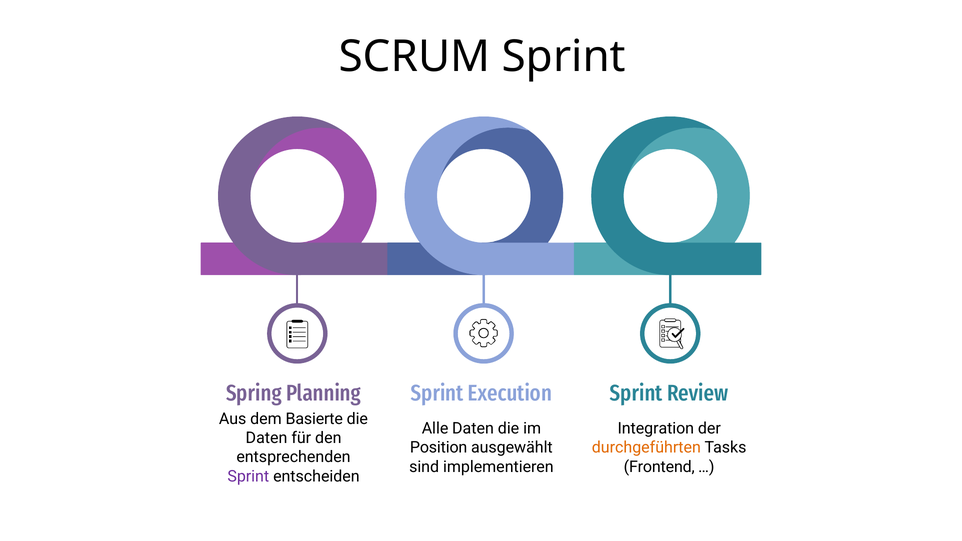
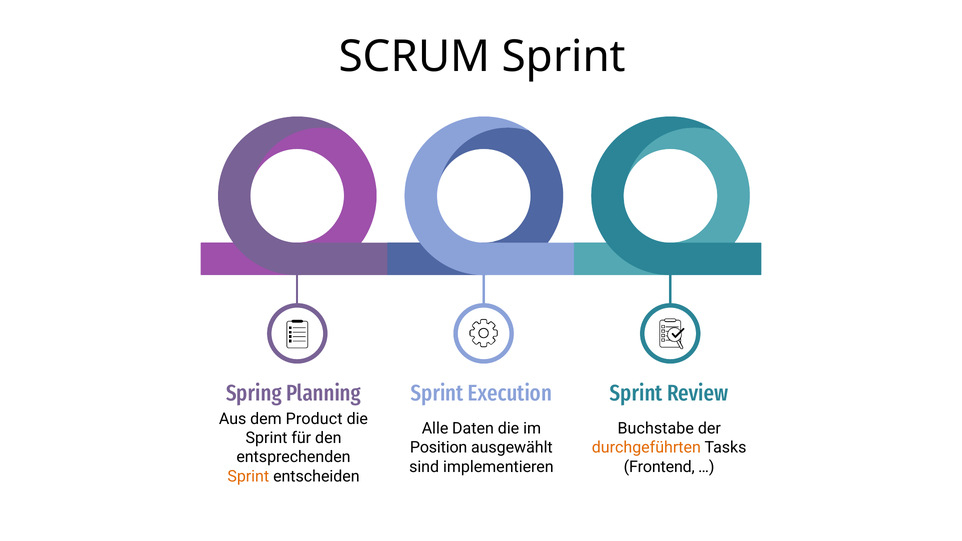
Basierte: Basierte -> Product (314, 419)
Integration: Integration -> Buchstabe (656, 428)
Daten: Daten -> Sprint (267, 438)
Sprint colour: purple -> orange (248, 477)
